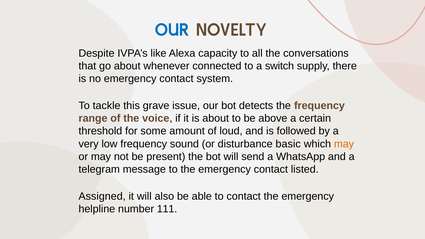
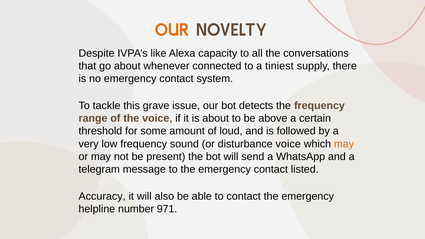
OUR colour: blue -> orange (172, 30)
switch: switch -> tiniest (279, 66)
disturbance basic: basic -> voice (288, 144)
Assigned: Assigned -> Accuracy (102, 196)
111: 111 -> 971 (167, 209)
